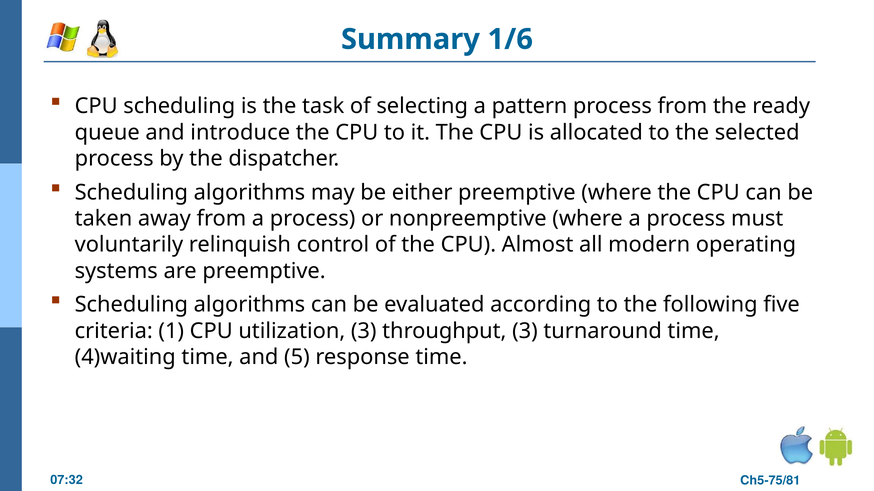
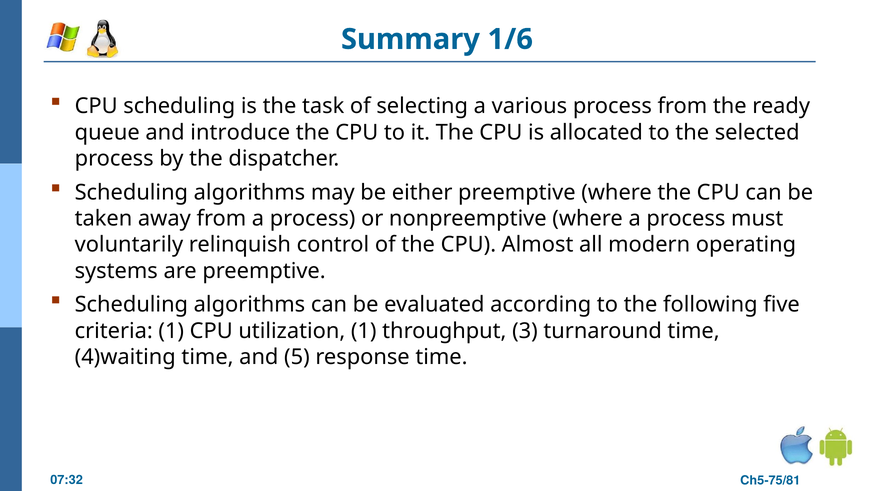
pattern: pattern -> various (529, 106)
utilization 3: 3 -> 1 (364, 331)
